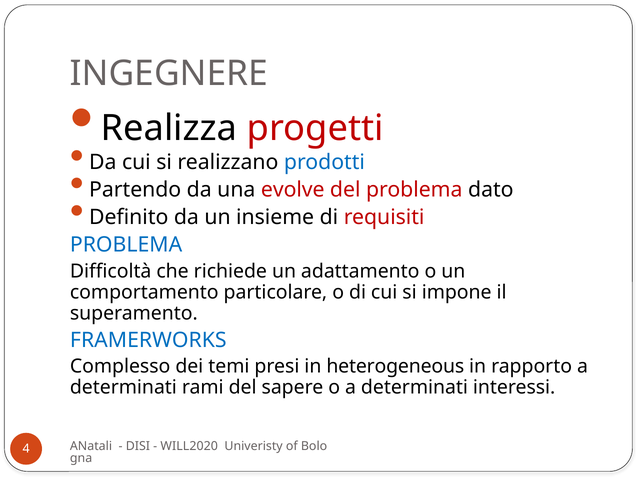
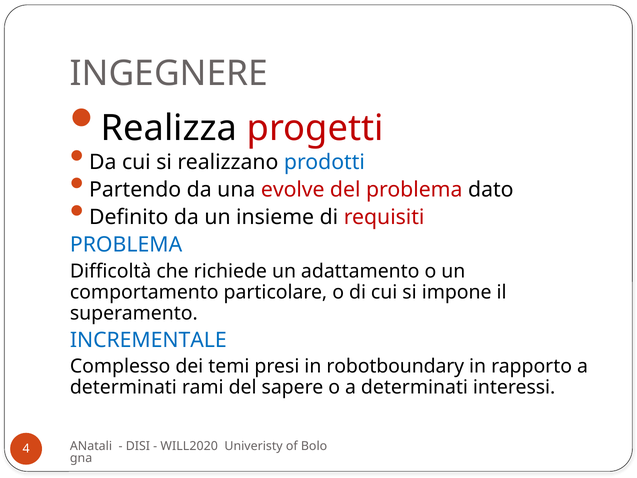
FRAMERWORKS: FRAMERWORKS -> INCREMENTALE (148, 340)
heterogeneous: heterogeneous -> robotboundary (395, 366)
